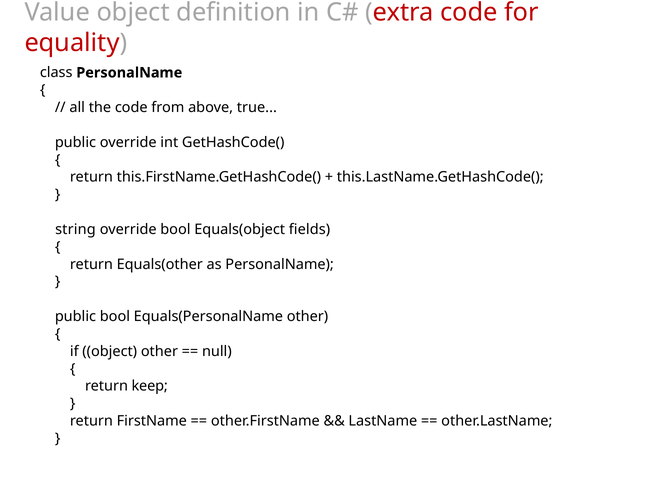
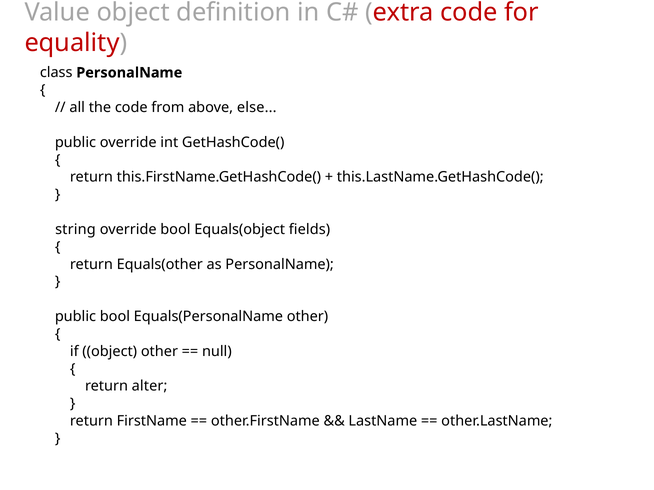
true: true -> else (257, 108)
keep: keep -> alter (150, 387)
